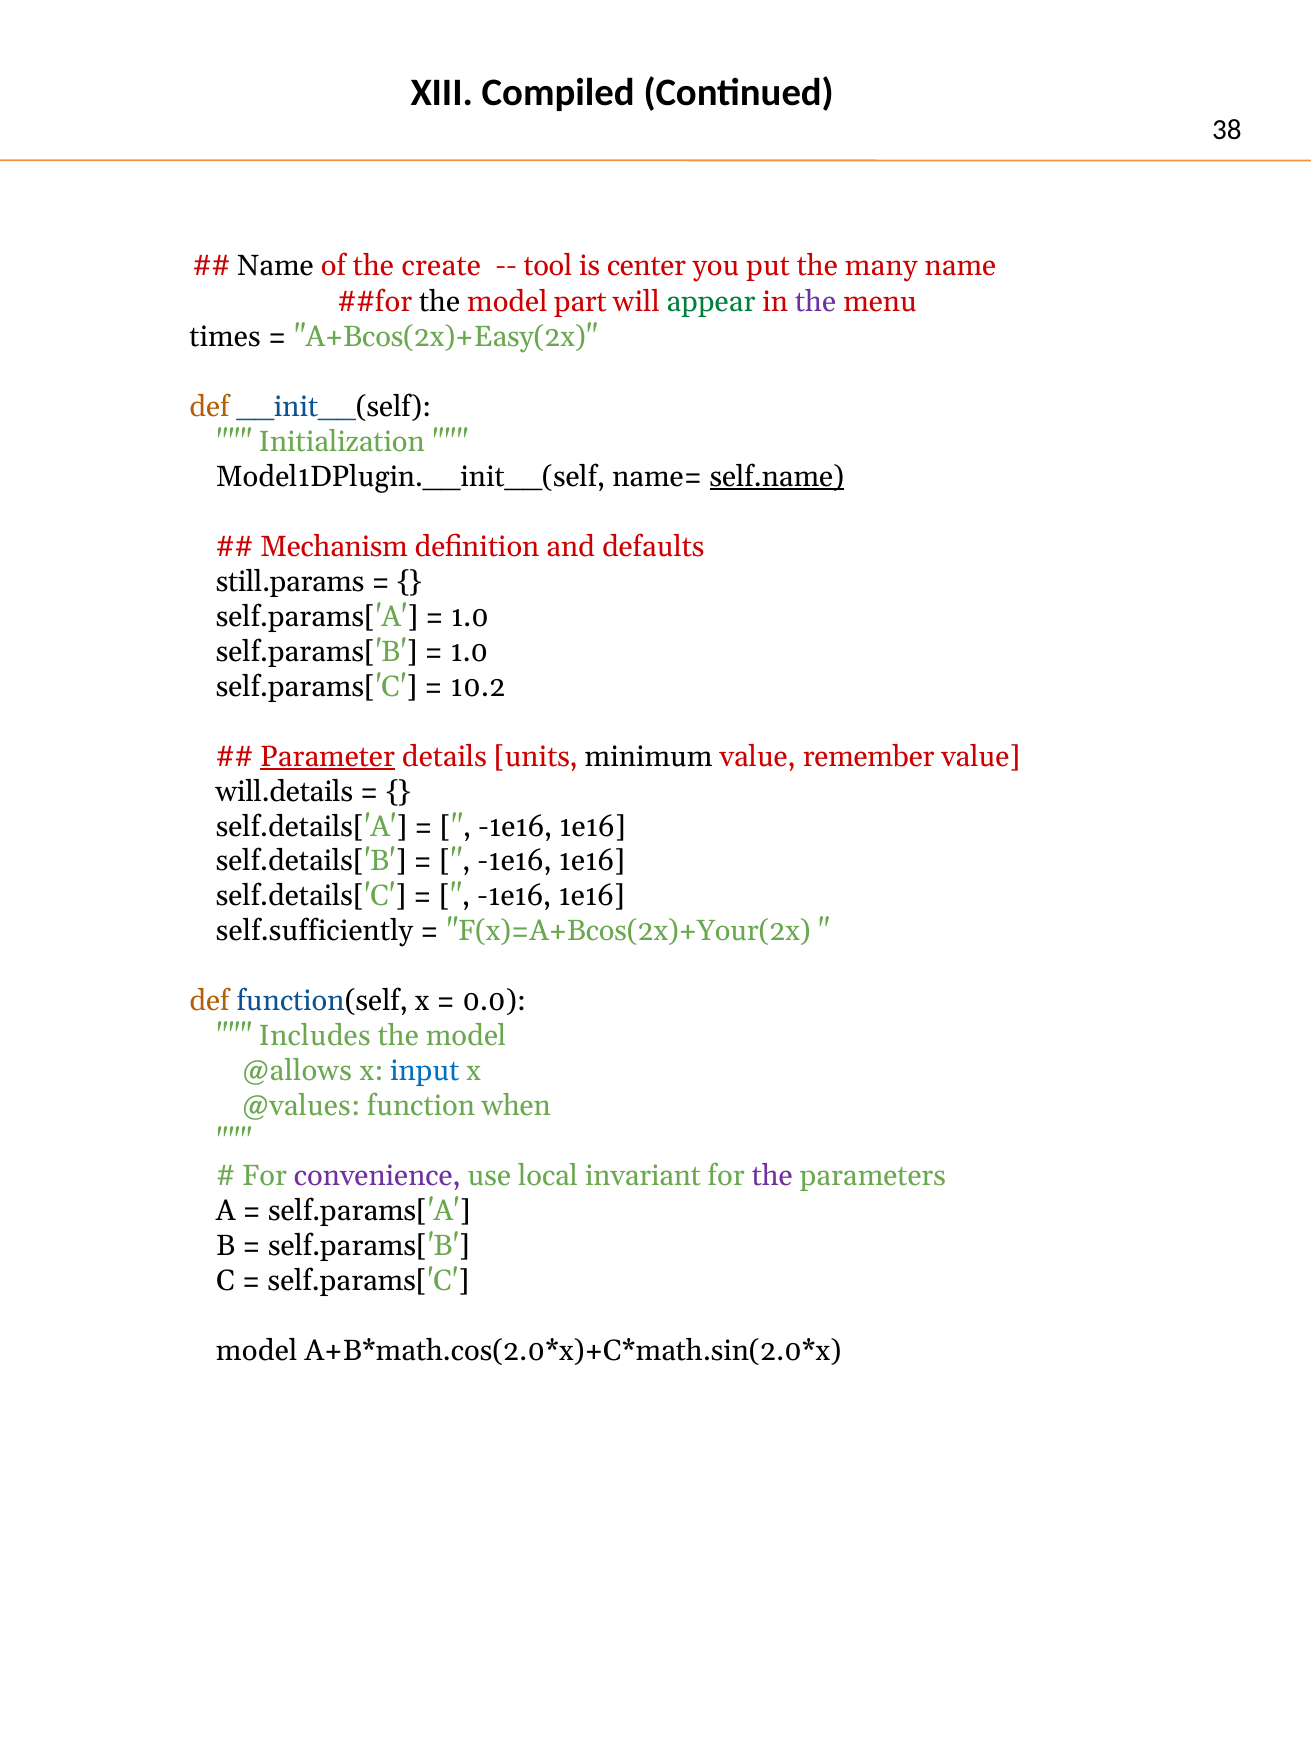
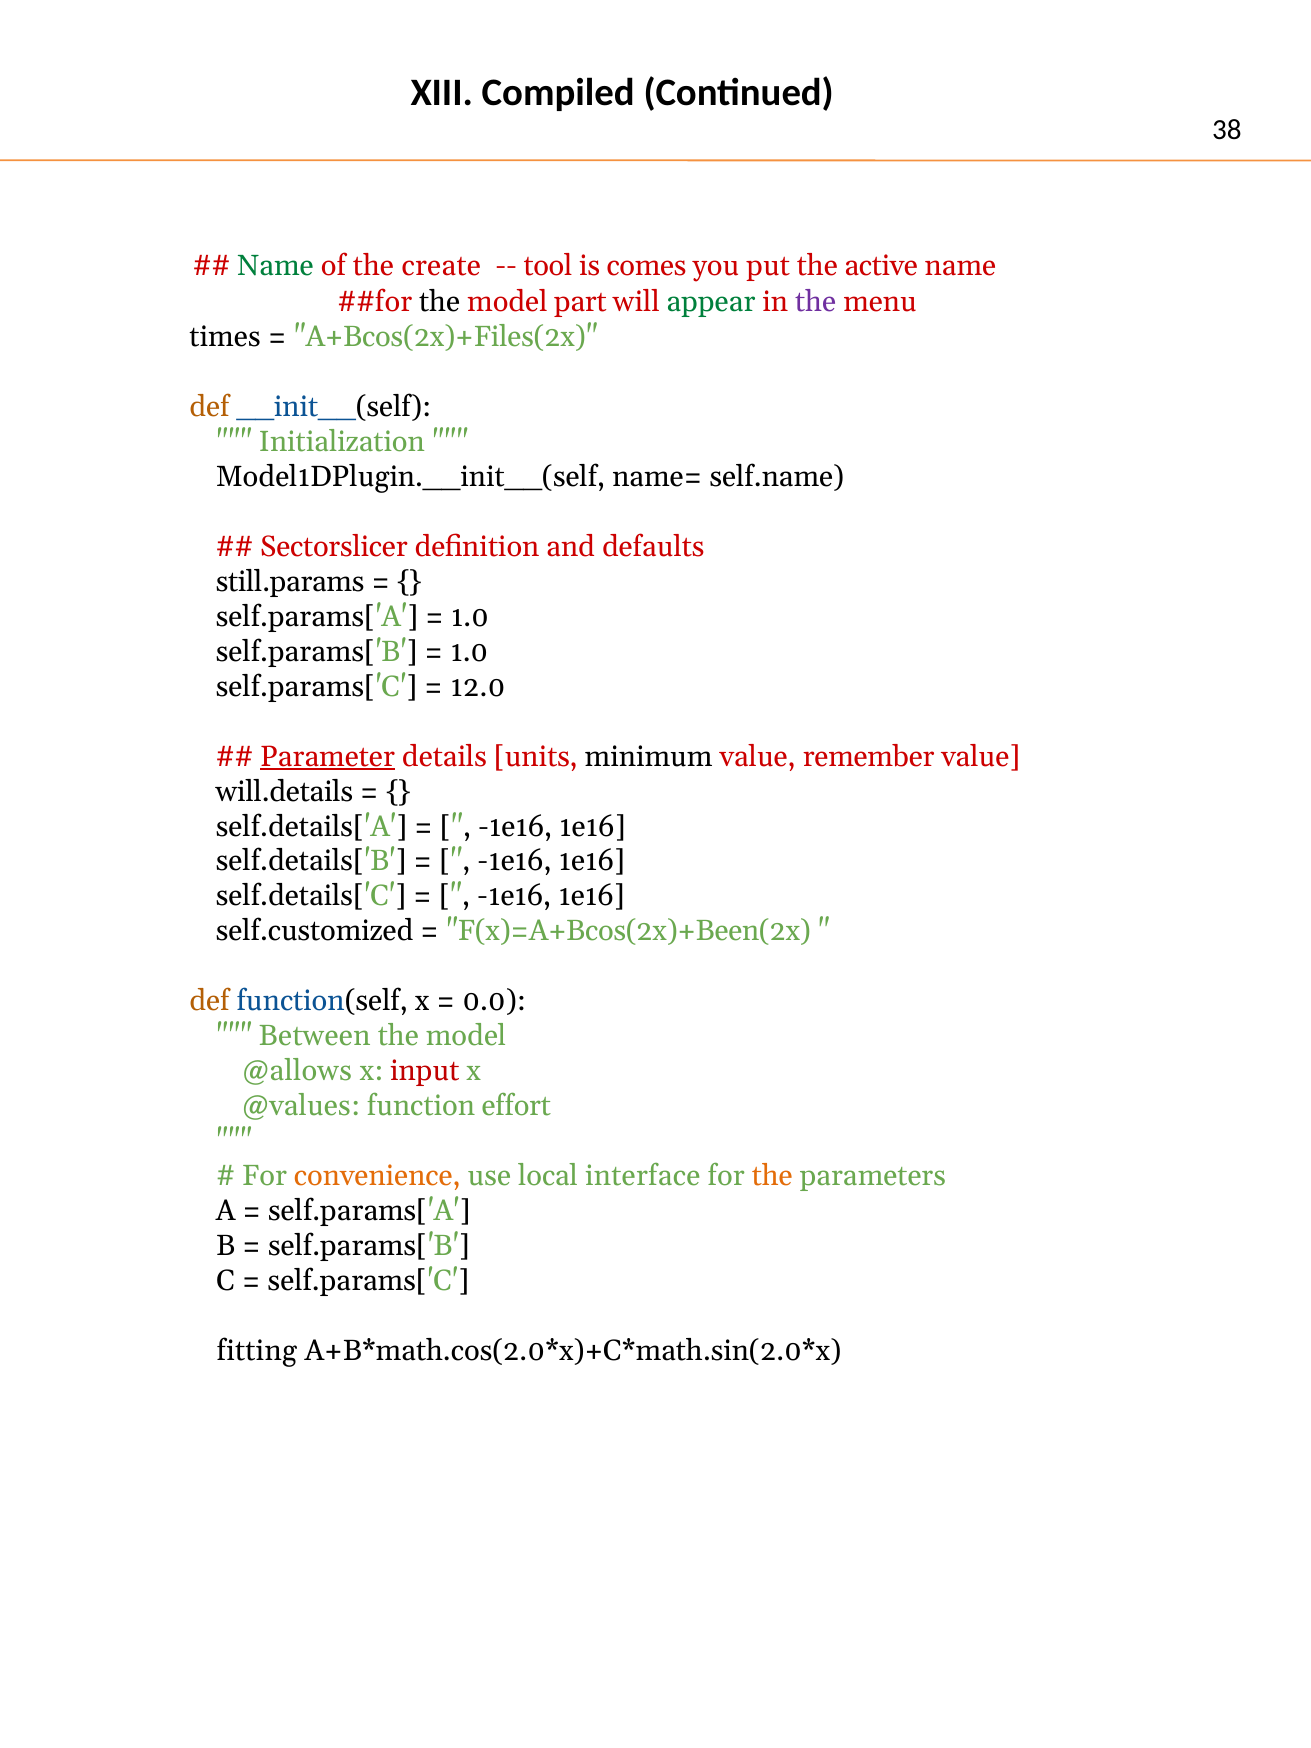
Name colour: black -> green (275, 266)
center: center -> comes (647, 266)
many: many -> active (881, 266)
A+Bcos(2x)+Easy(2x: A+Bcos(2x)+Easy(2x -> A+Bcos(2x)+Files(2x (446, 337)
self.name underline: present -> none (777, 477)
Mechanism: Mechanism -> Sectorslicer (334, 547)
10.2: 10.2 -> 12.0 (478, 687)
self.sufficiently: self.sufficiently -> self.customized (315, 931)
F(x)=A+Bcos(2x)+Your(2x: F(x)=A+Bcos(2x)+Your(2x -> F(x)=A+Bcos(2x)+Been(2x (628, 931)
Includes: Includes -> Between (315, 1036)
input colour: blue -> red (425, 1071)
when: when -> effort (516, 1106)
convenience colour: purple -> orange (377, 1176)
invariant: invariant -> interface (643, 1176)
the colour: purple -> orange (772, 1176)
model: model -> fitting (257, 1351)
